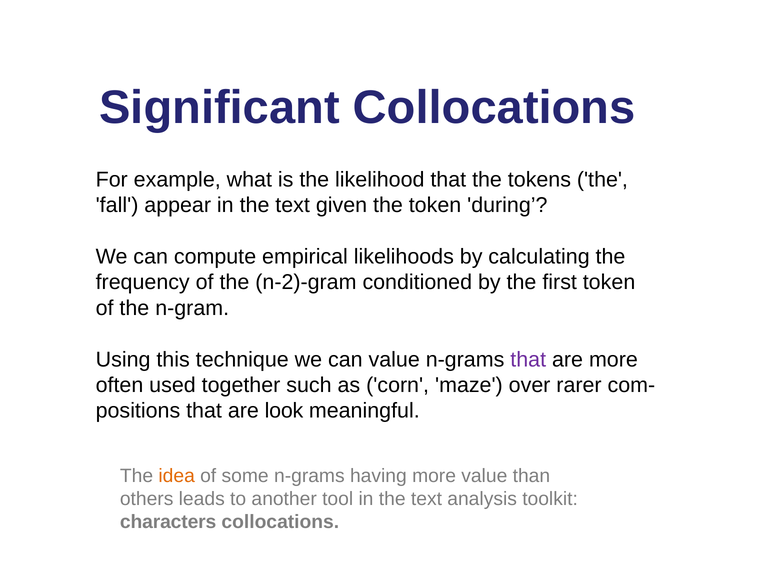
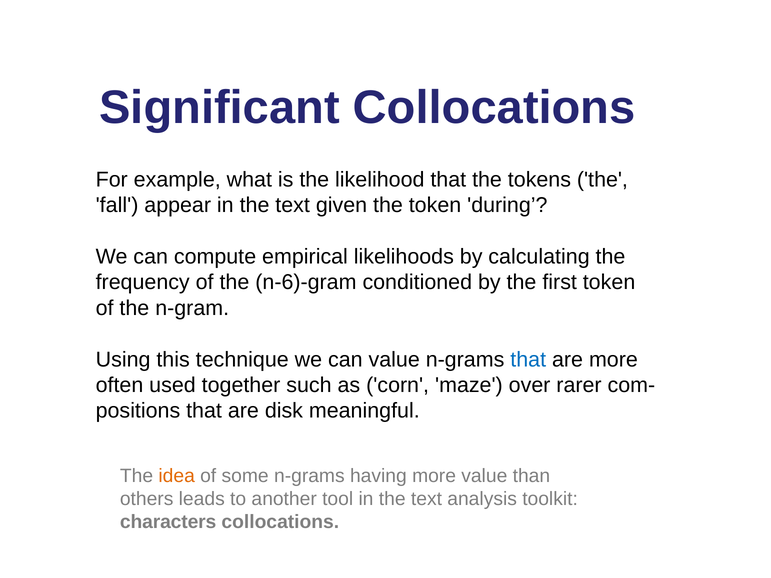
n-2)-gram: n-2)-gram -> n-6)-gram (306, 283)
that colour: purple -> blue (528, 360)
look: look -> disk (284, 411)
